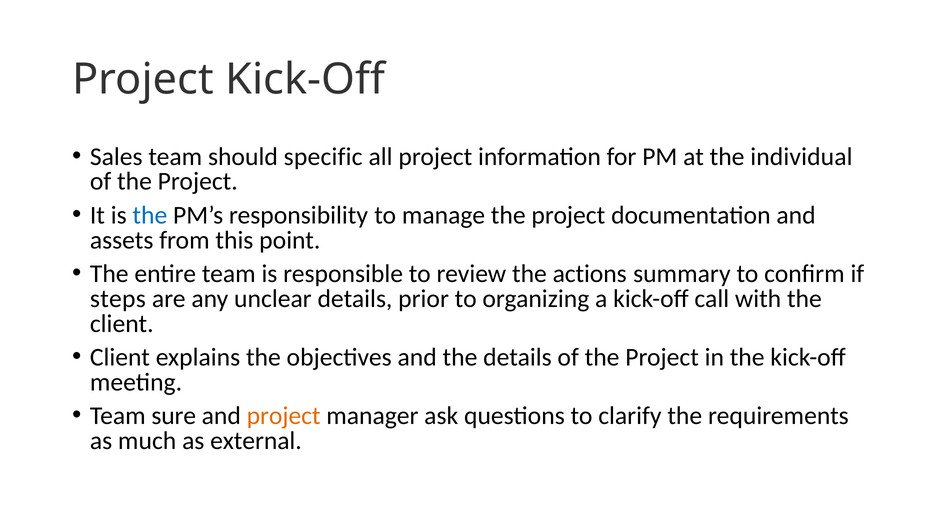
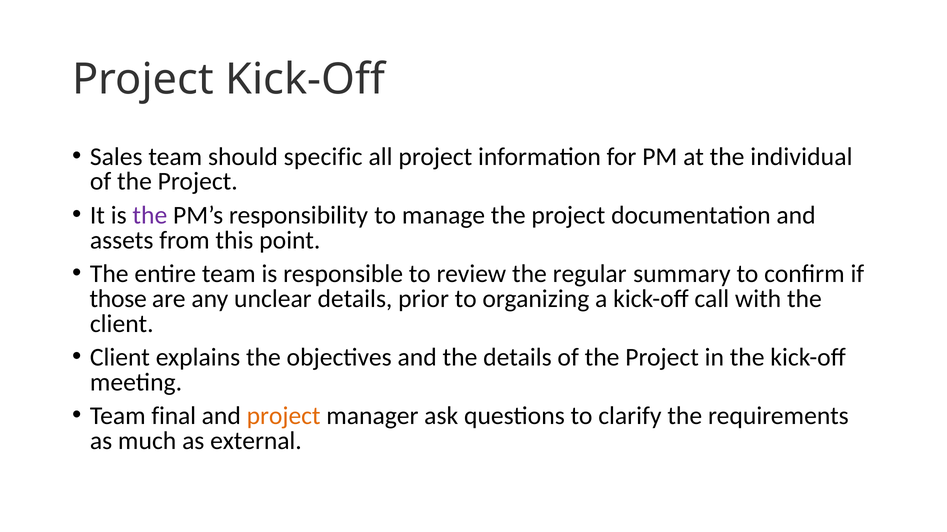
the colour: blue -> purple (150, 216)
actions: actions -> regular (590, 274)
steps: steps -> those (118, 299)
sure: sure -> final (174, 417)
